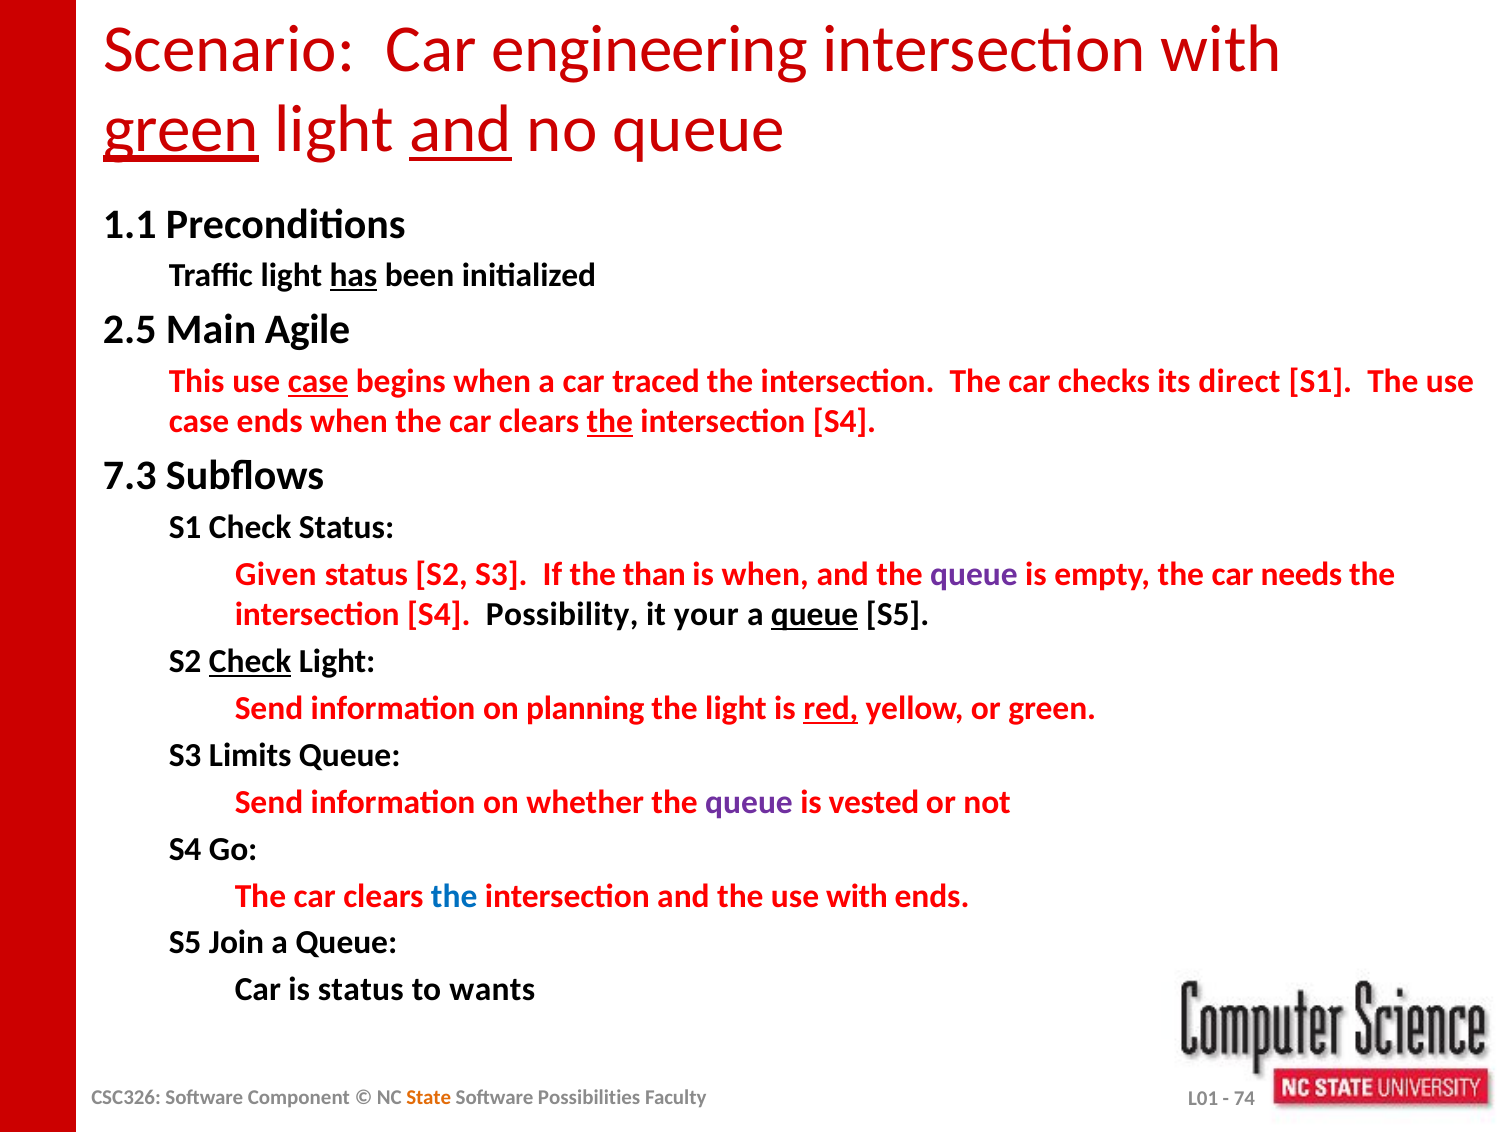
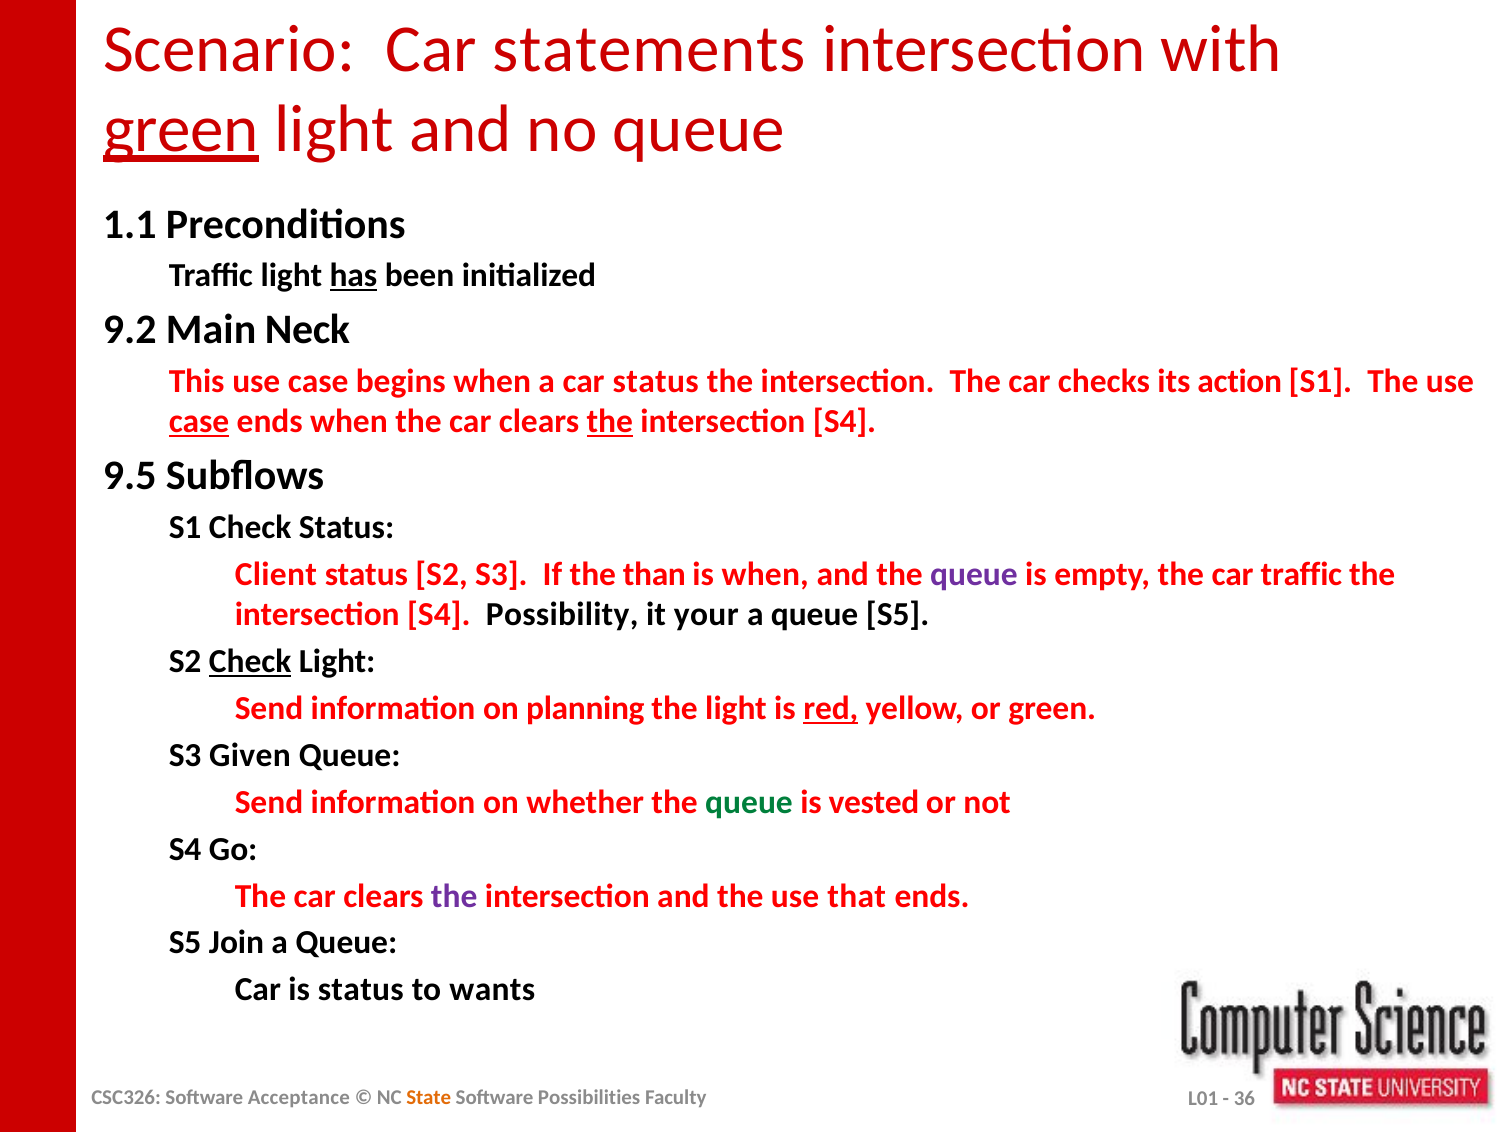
engineering: engineering -> statements (649, 49)
and underline: present -> none (460, 130)
2.5: 2.5 -> 9.2 (130, 330)
Agile: Agile -> Neck (308, 330)
case underline: present -> none (318, 381)
car traced: traced -> status (656, 381)
direct: direct -> action (1240, 381)
case underline: none -> present (199, 421)
7.3: 7.3 -> 9.5 (130, 476)
Given: Given -> Client (276, 574)
car needs: needs -> traffic (1301, 574)
queue underline: present -> none (815, 614)
Limits: Limits -> Given (250, 755)
queue colour: purple -> green (749, 802)
the colour: blue -> purple (454, 896)
use with: with -> that (857, 896)
Component: Component -> Acceptance (299, 1098)
74: 74 -> 36 (1244, 1098)
